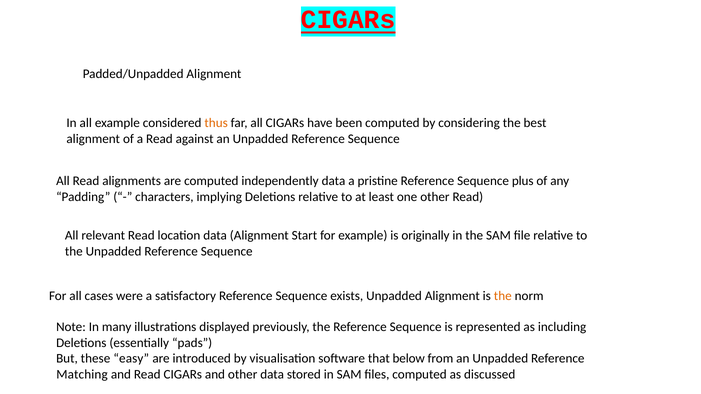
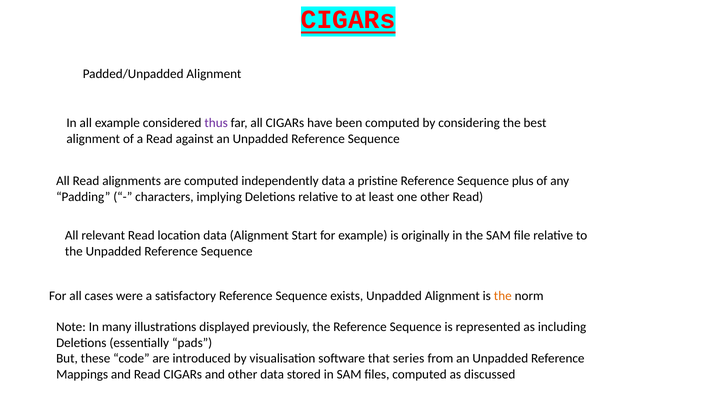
thus colour: orange -> purple (216, 123)
easy: easy -> code (131, 359)
below: below -> series (409, 359)
Matching: Matching -> Mappings (82, 375)
